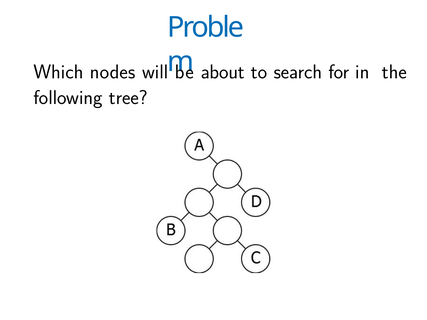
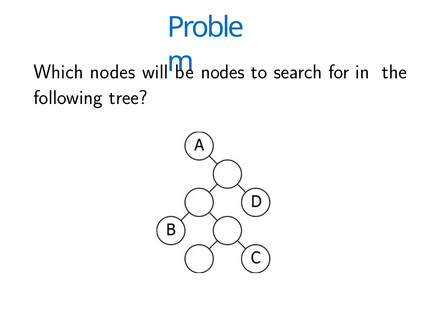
about: about -> nodes (223, 72)
